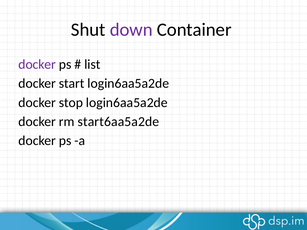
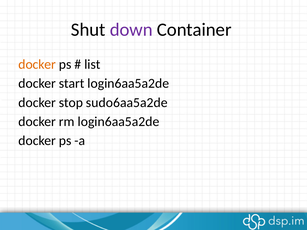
docker colour: purple -> orange (37, 64)
stop login6aa5a2de: login6aa5a2de -> sudo6aa5a2de (127, 103)
rm start6aa5a2de: start6aa5a2de -> login6aa5a2de (119, 122)
